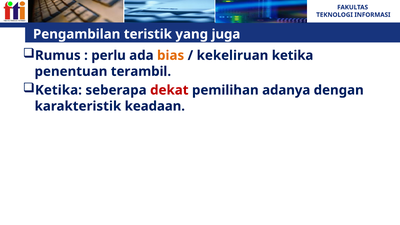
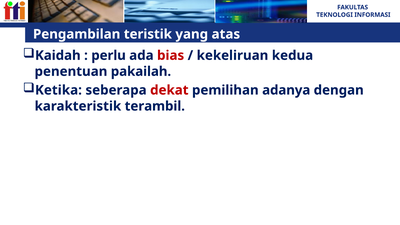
juga: juga -> atas (226, 34)
Rumus: Rumus -> Kaidah (58, 55)
bias colour: orange -> red (171, 55)
kekeliruan ketika: ketika -> kedua (292, 55)
terambil: terambil -> pakailah (141, 71)
keadaan: keadaan -> terambil (155, 106)
